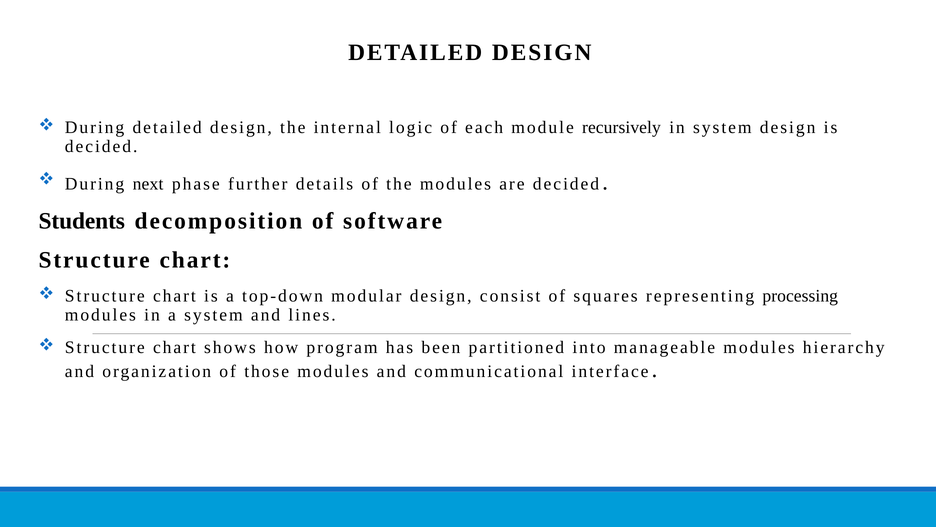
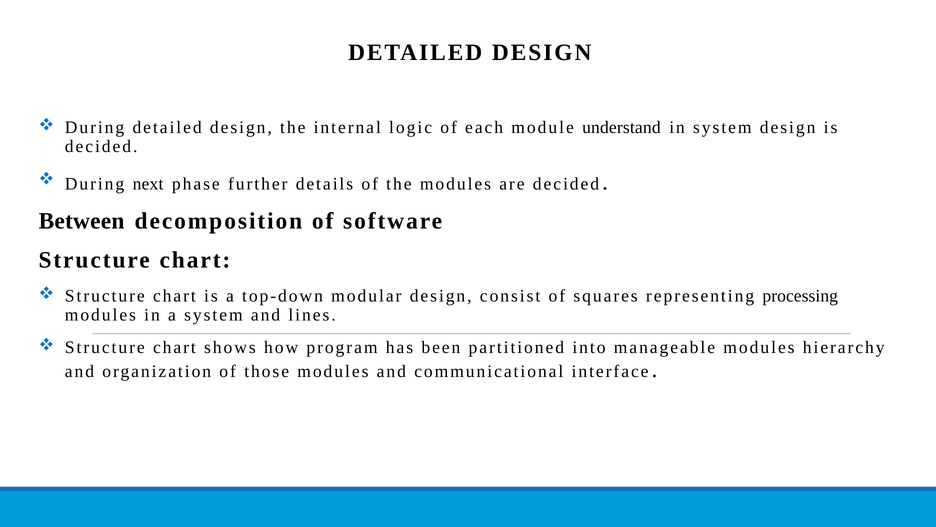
recursively: recursively -> understand (621, 127)
Students: Students -> Between (82, 221)
